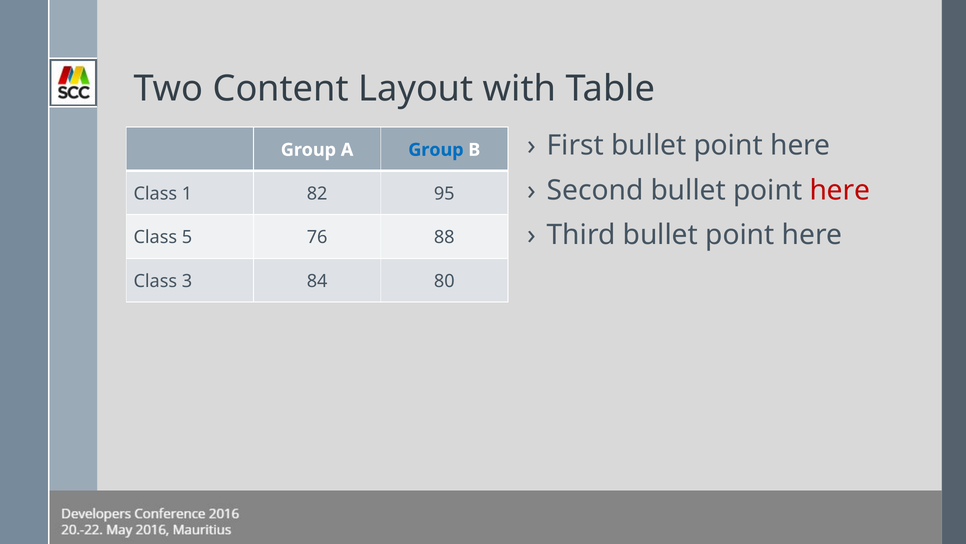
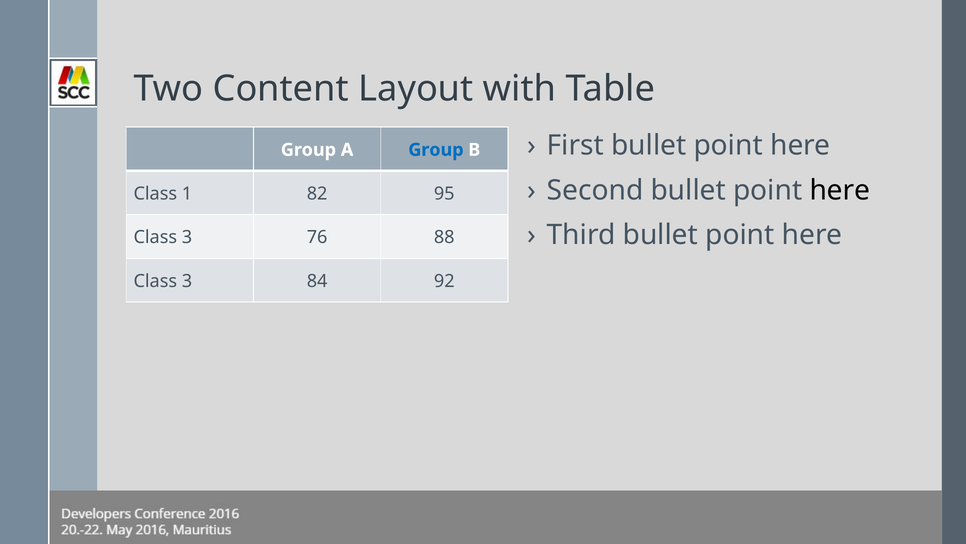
here colour: red -> black (840, 190)
5: 5 -> 3 (187, 237)
80: 80 -> 92 (444, 281)
